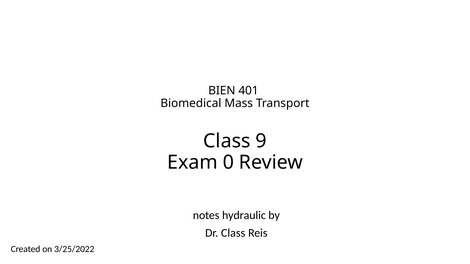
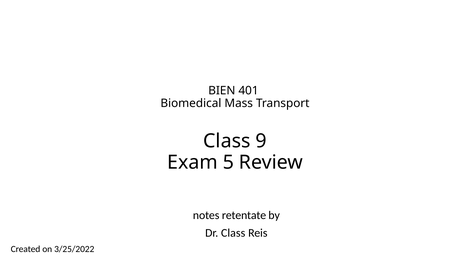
0: 0 -> 5 (228, 163)
hydraulic: hydraulic -> retentate (244, 216)
